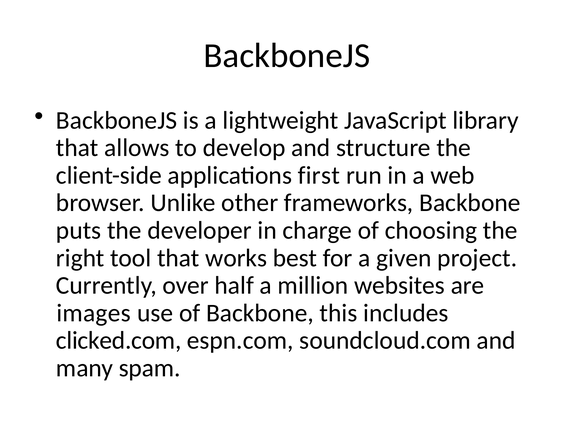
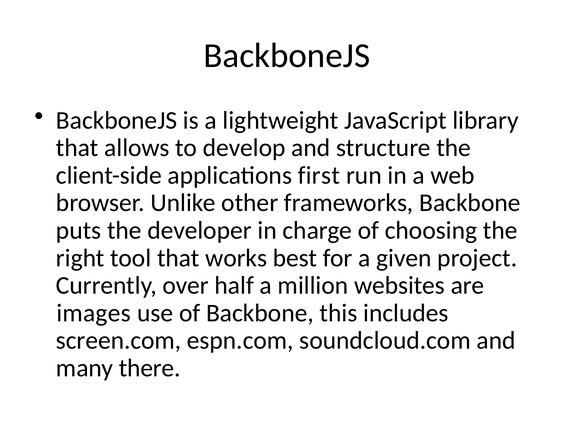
clicked.com: clicked.com -> screen.com (119, 341)
spam: spam -> there (150, 369)
